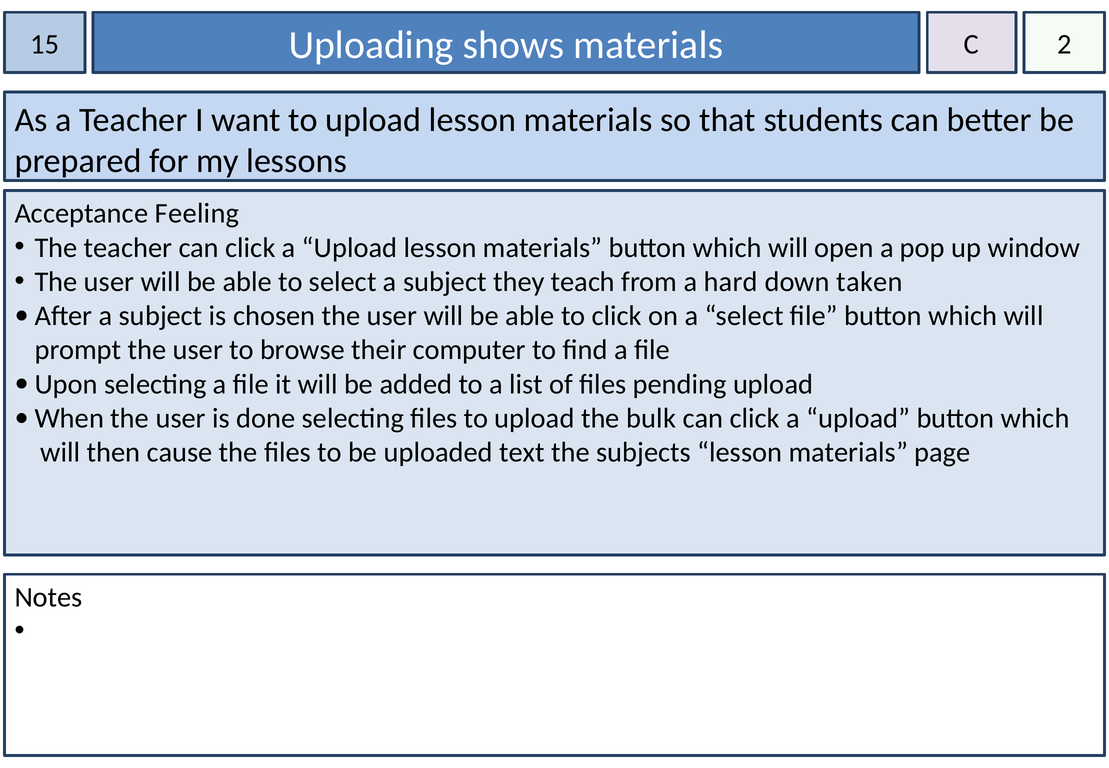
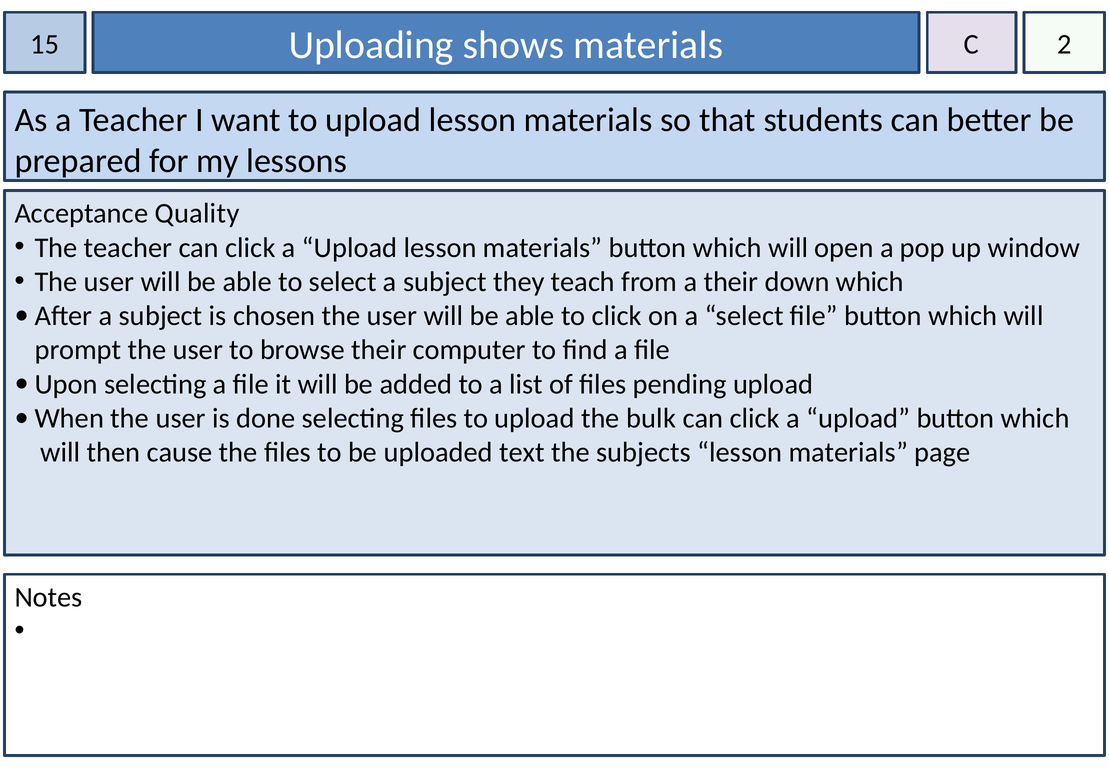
Feeling: Feeling -> Quality (197, 213)
a hard: hard -> their (731, 282)
down taken: taken -> which (870, 282)
